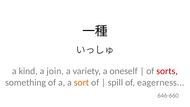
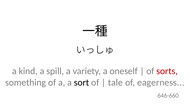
join: join -> spill (55, 71)
sort colour: orange -> black (82, 82)
spill: spill -> tale (115, 82)
